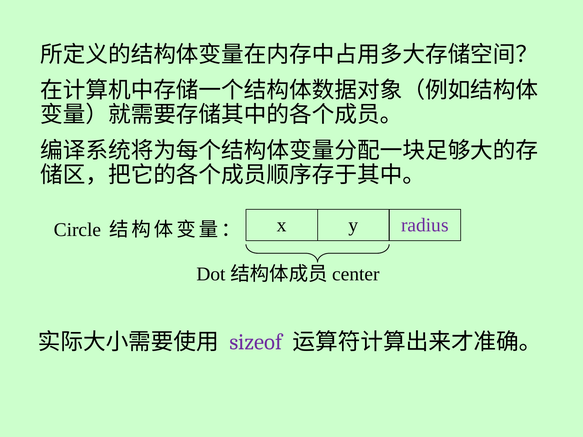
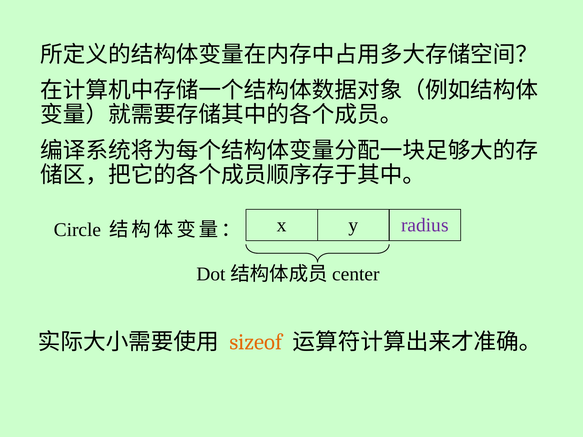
sizeof colour: purple -> orange (256, 342)
